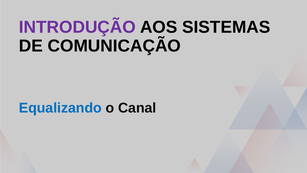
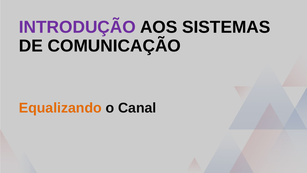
Equalizando colour: blue -> orange (60, 108)
